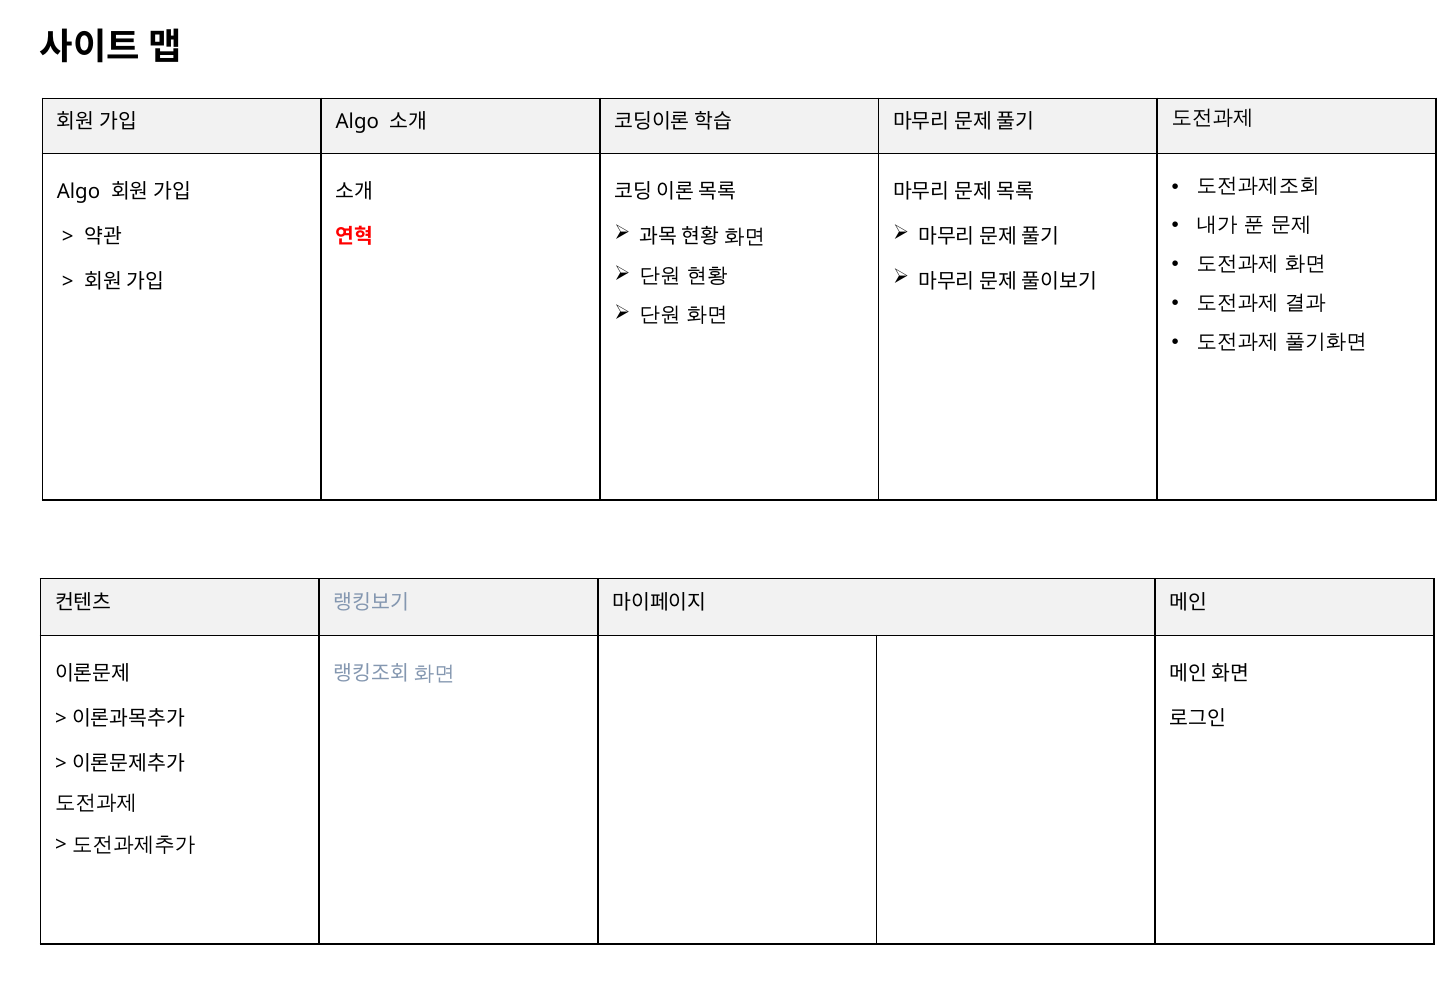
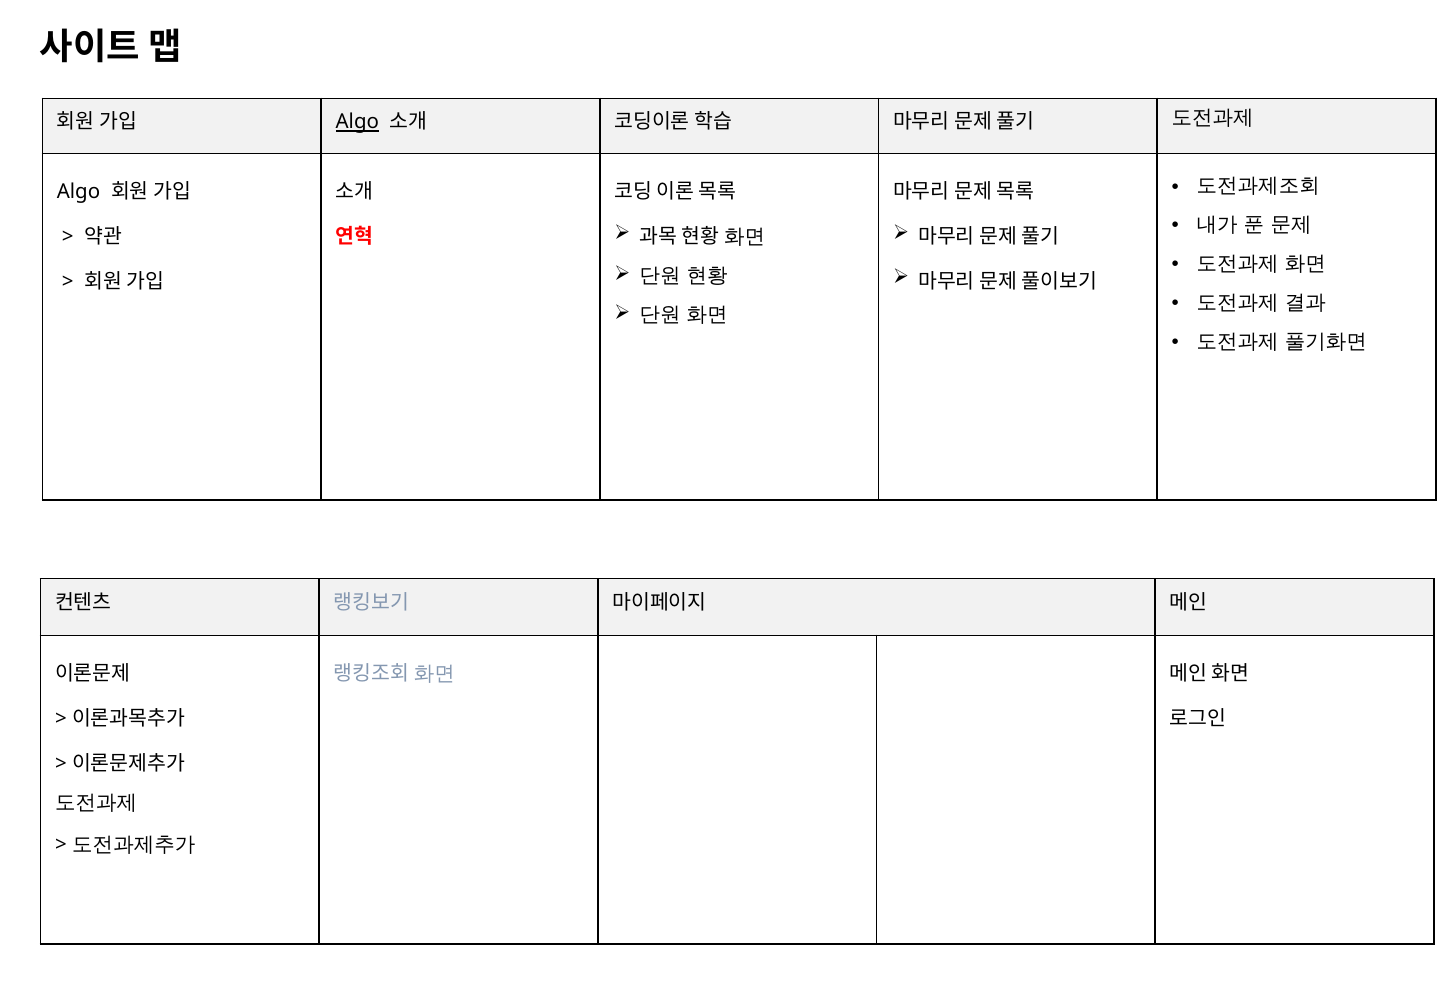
Algo underline: none -> present (357, 122)
